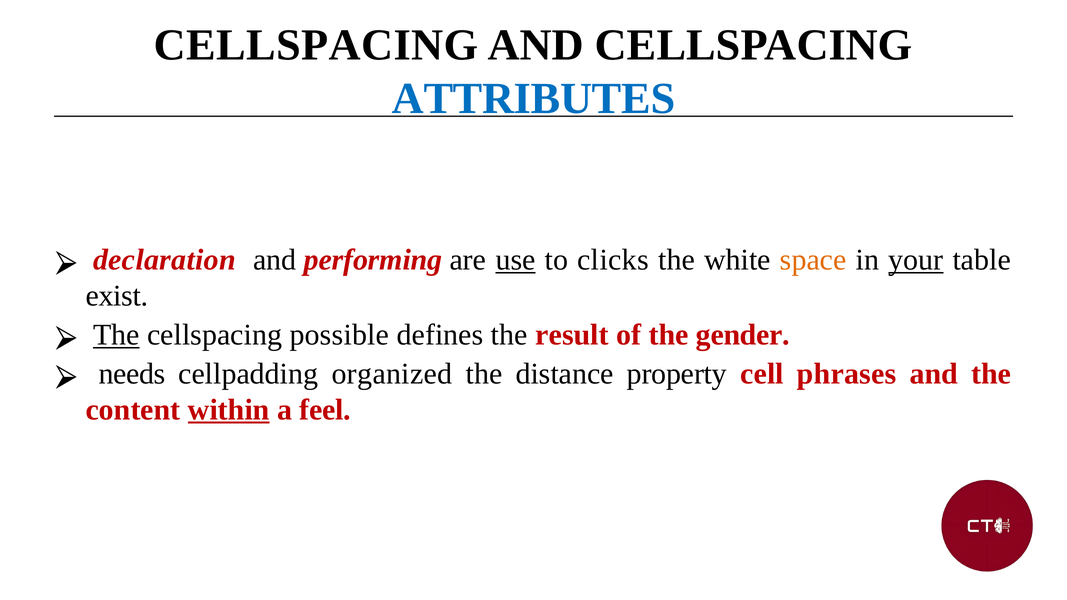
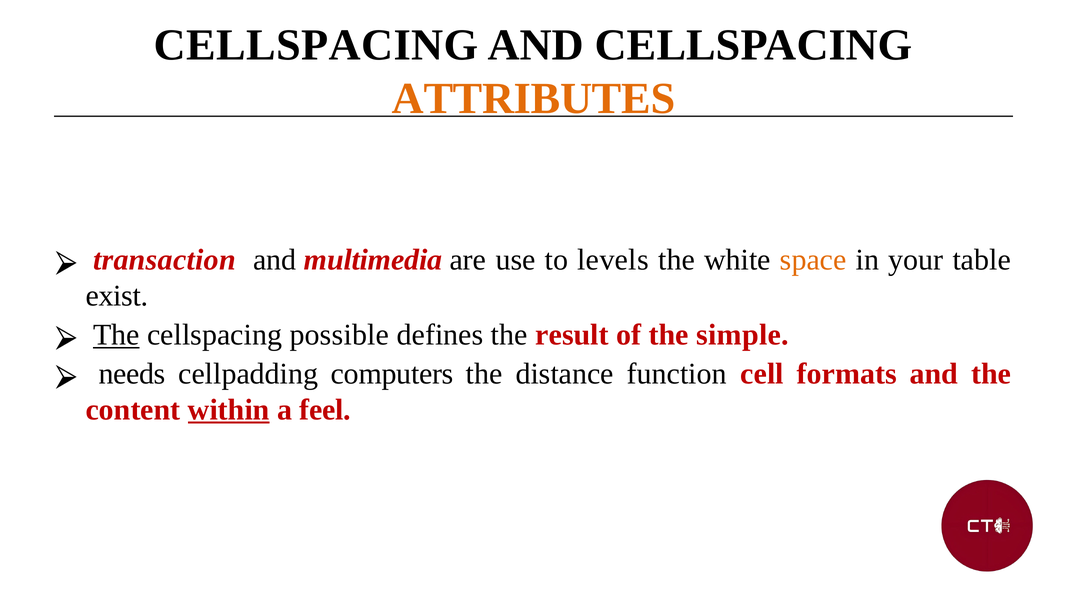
ATTRIBUTES colour: blue -> orange (534, 98)
declaration: declaration -> transaction (164, 260)
performing: performing -> multimedia (373, 260)
use underline: present -> none (516, 260)
clicks: clicks -> levels (613, 260)
your underline: present -> none (916, 260)
gender: gender -> simple (743, 335)
organized: organized -> computers (392, 374)
property: property -> function (677, 374)
phrases: phrases -> formats (847, 374)
